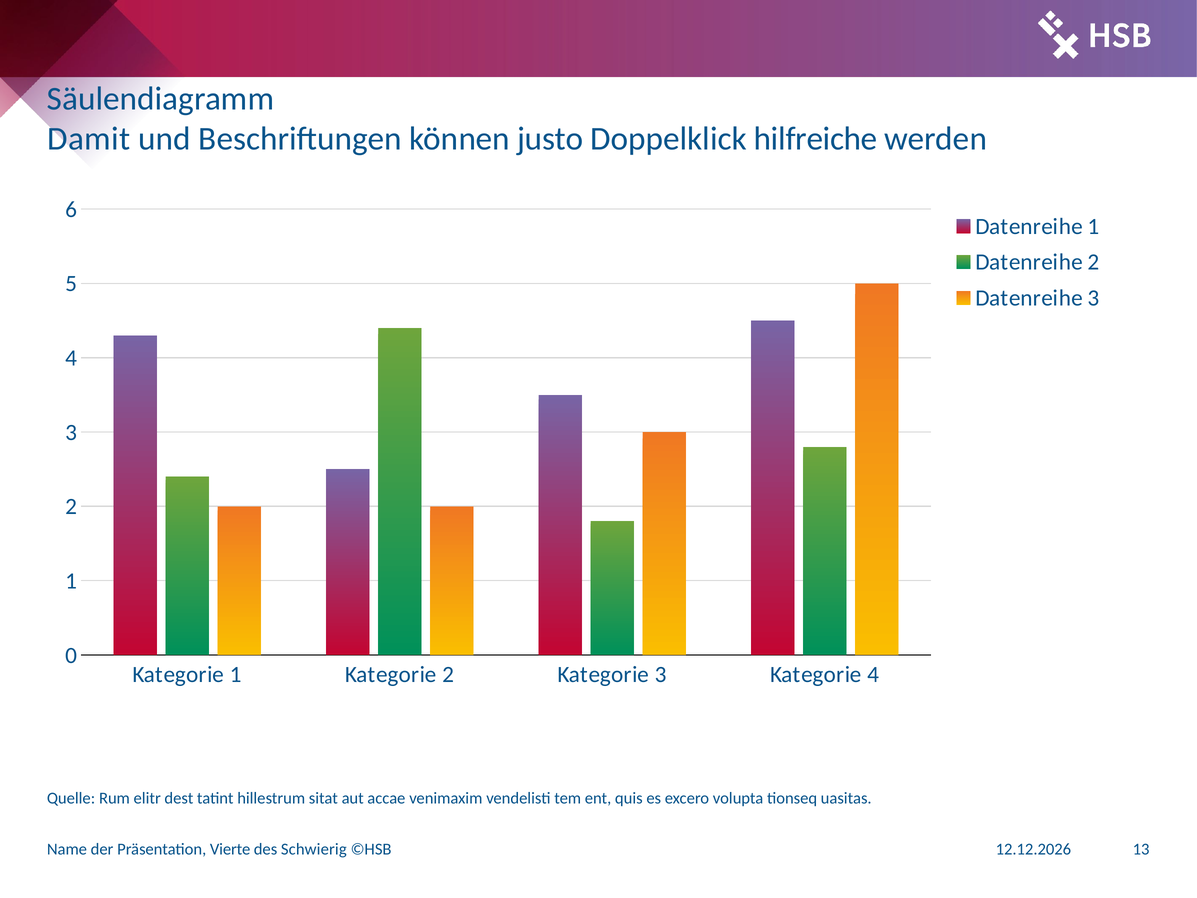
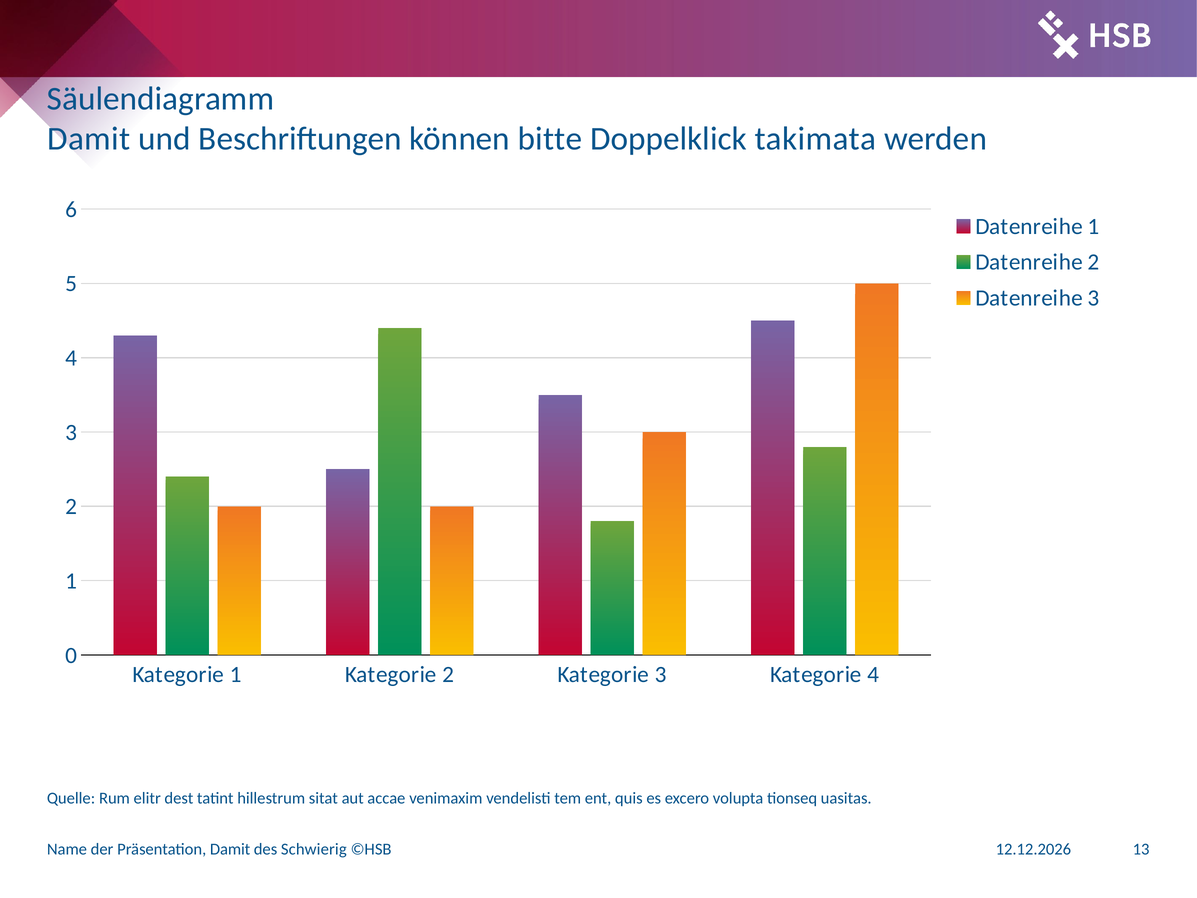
justo: justo -> bitte (550, 139)
hilfreiche: hilfreiche -> takimata (815, 139)
Präsentation Vierte: Vierte -> Damit (230, 849)
